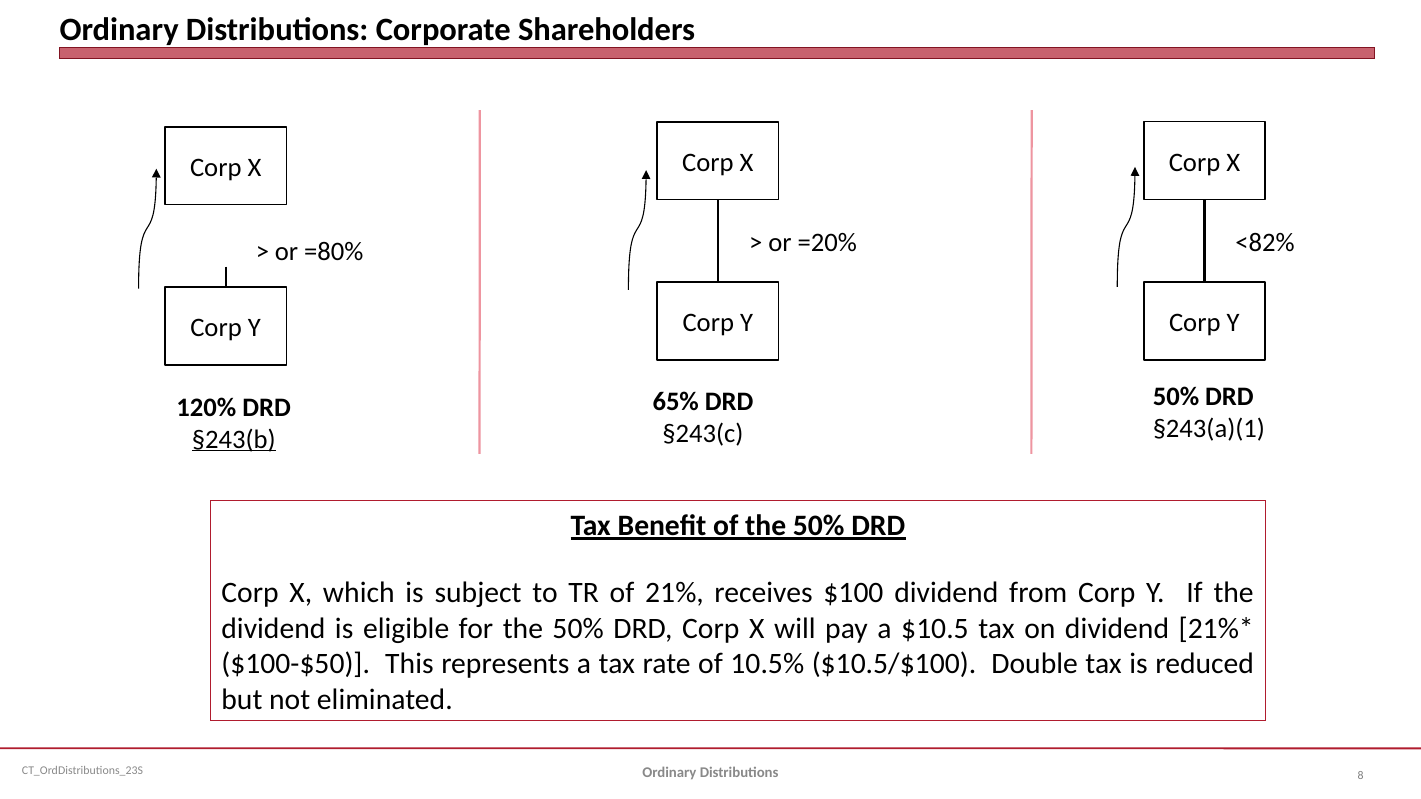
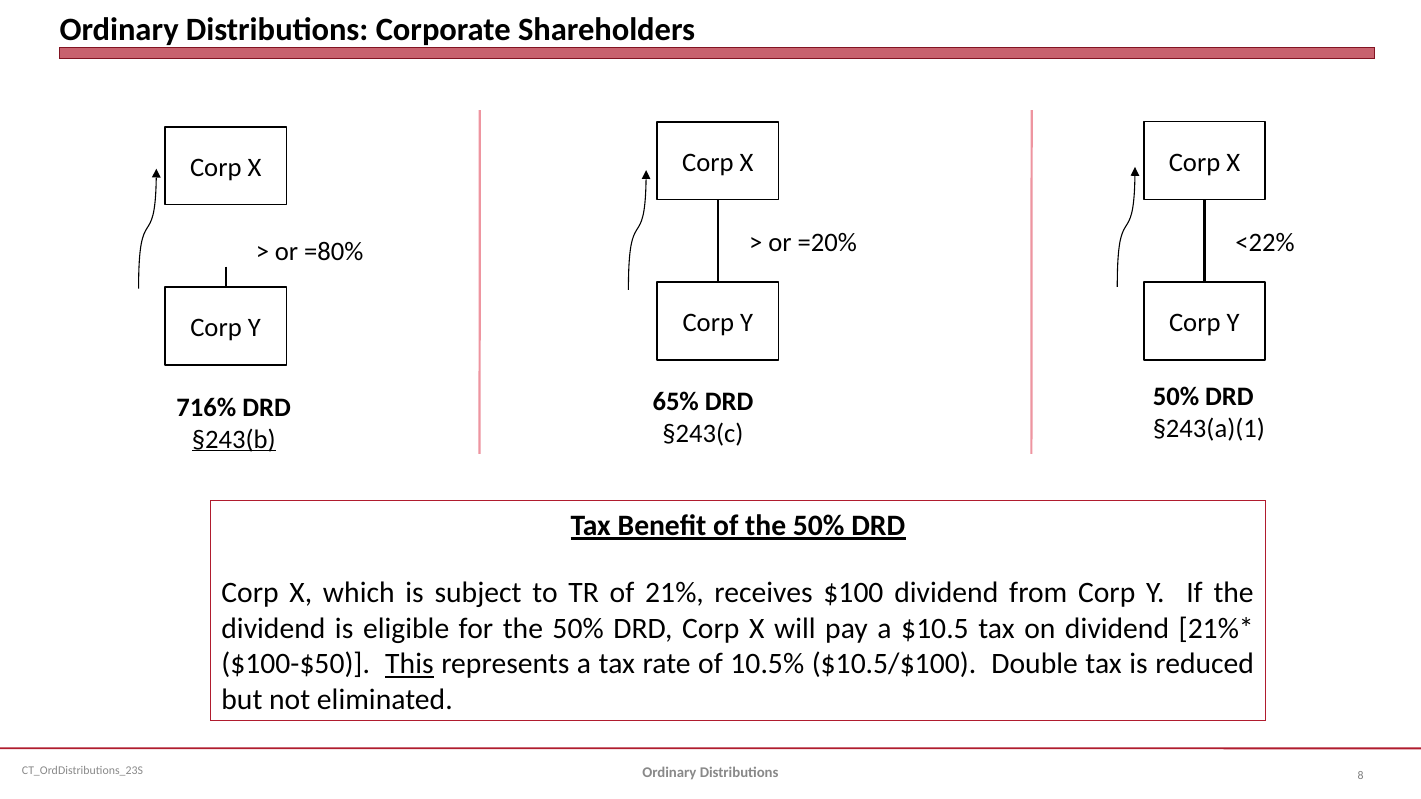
<82%: <82% -> <22% (1265, 242)
120%: 120% -> 716% (206, 407)
This underline: none -> present (409, 664)
